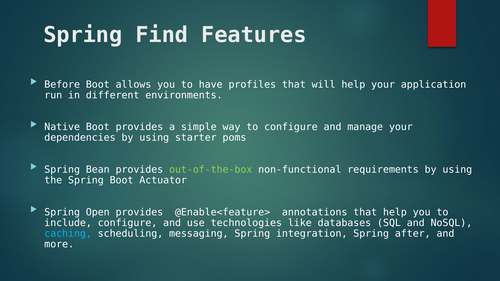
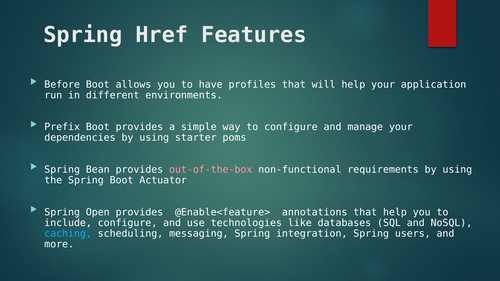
Find: Find -> Href (162, 35)
Native: Native -> Prefix (62, 127)
out-of-the-box colour: light green -> pink (211, 170)
after: after -> users (413, 234)
